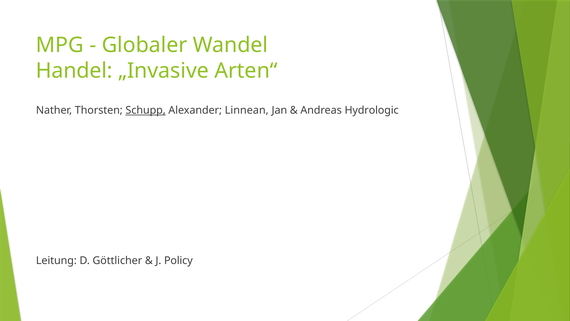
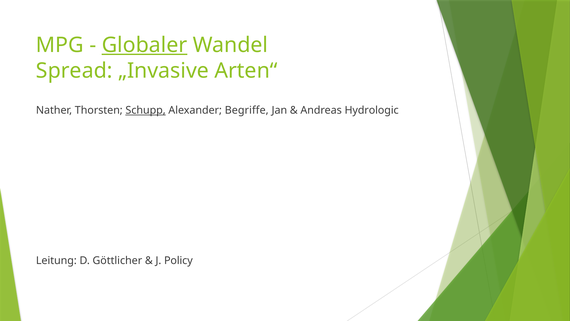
Globaler underline: none -> present (145, 45)
Handel: Handel -> Spread (74, 71)
Linnean: Linnean -> Begriffe (247, 110)
